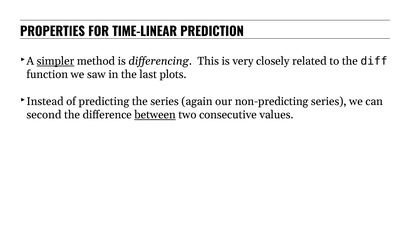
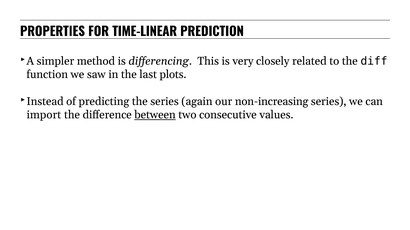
simpler underline: present -> none (55, 61)
non-predicting: non-predicting -> non-increasing (272, 102)
second: second -> import (44, 115)
